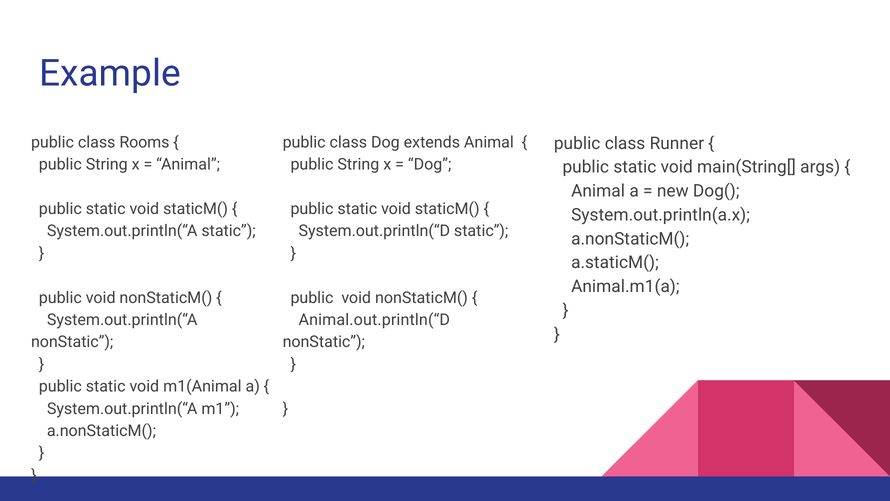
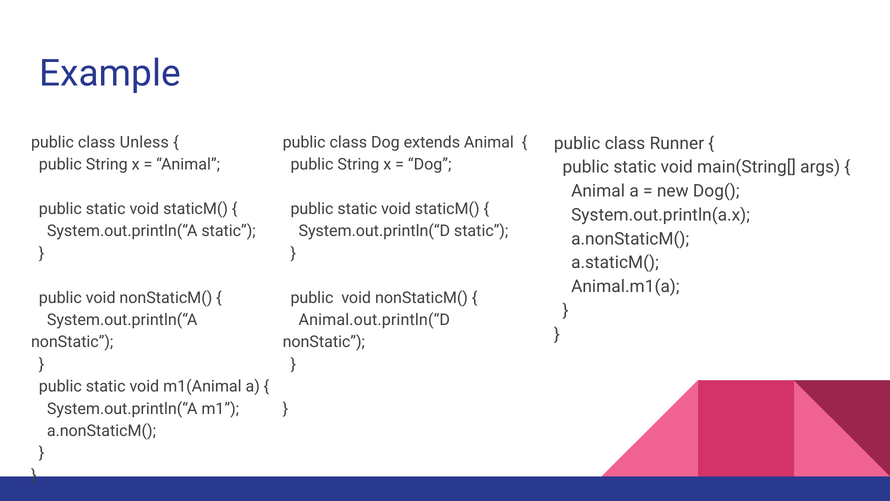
Rooms: Rooms -> Unless (144, 142)
